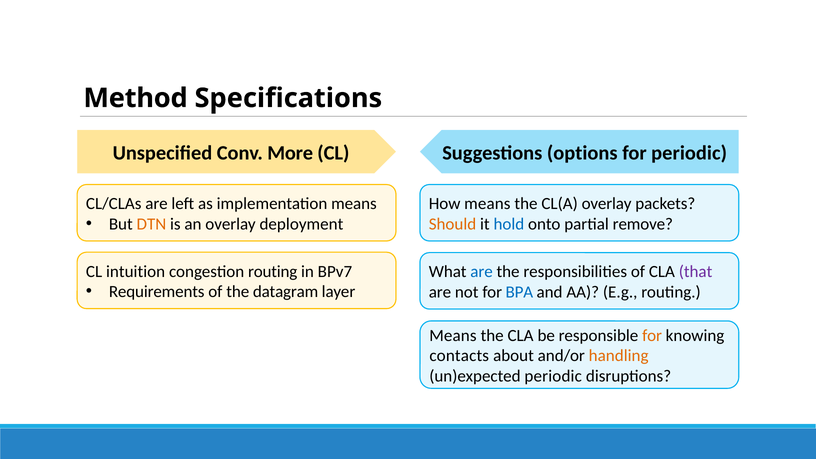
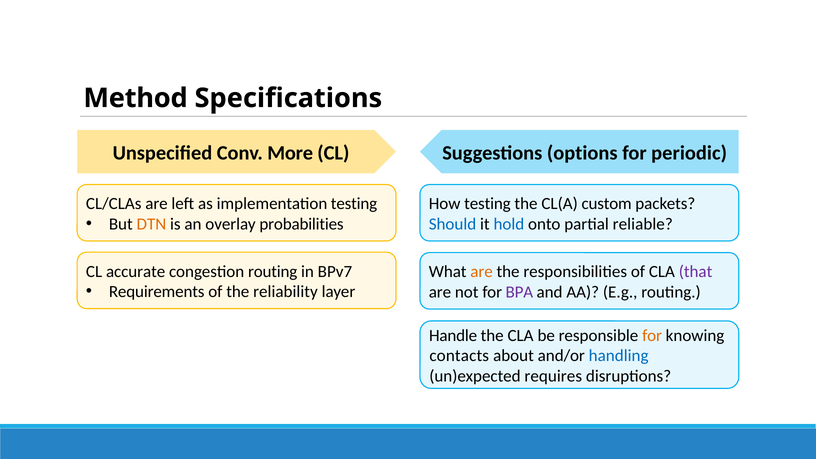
implementation means: means -> testing (354, 204)
How means: means -> testing (487, 204)
CL(A overlay: overlay -> custom (607, 204)
deployment: deployment -> probabilities (302, 224)
Should colour: orange -> blue (452, 224)
remove: remove -> reliable (643, 224)
intuition: intuition -> accurate (136, 271)
are colour: blue -> orange (482, 272)
datagram: datagram -> reliability (285, 292)
BPA colour: blue -> purple (519, 292)
Means: Means -> Handle (453, 335)
handling colour: orange -> blue (619, 356)
un)expected periodic: periodic -> requires (553, 376)
